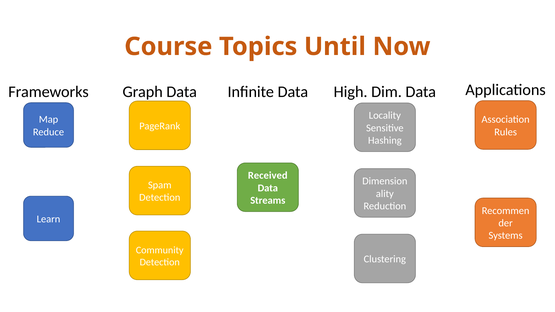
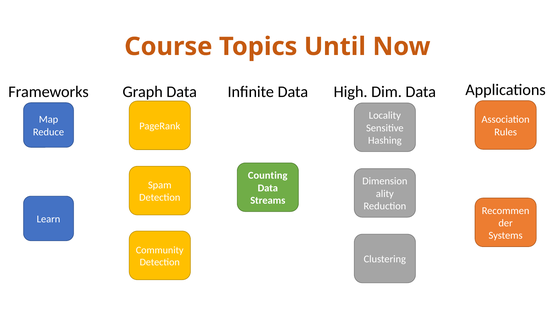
Received: Received -> Counting (268, 176)
